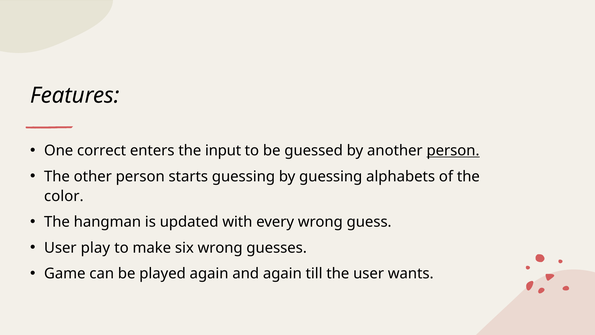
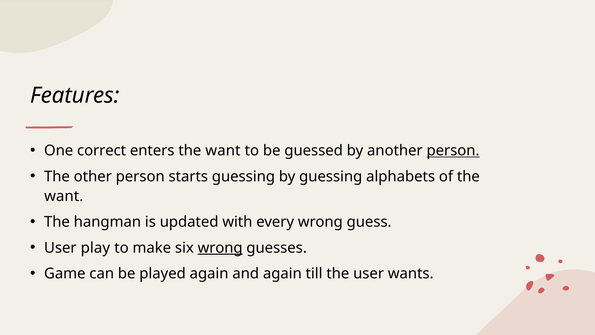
enters the input: input -> want (223, 150)
color: color -> want (64, 196)
wrong underline: none -> present (220, 248)
